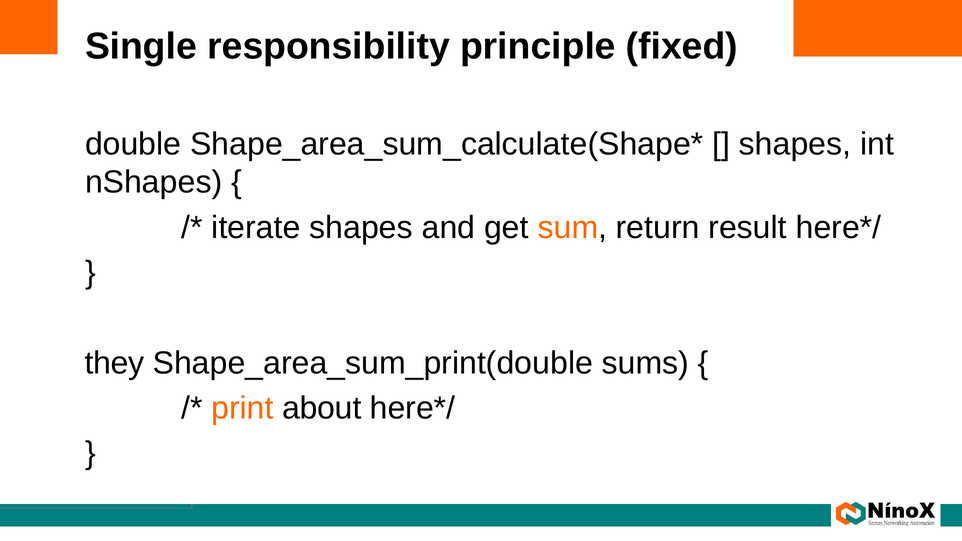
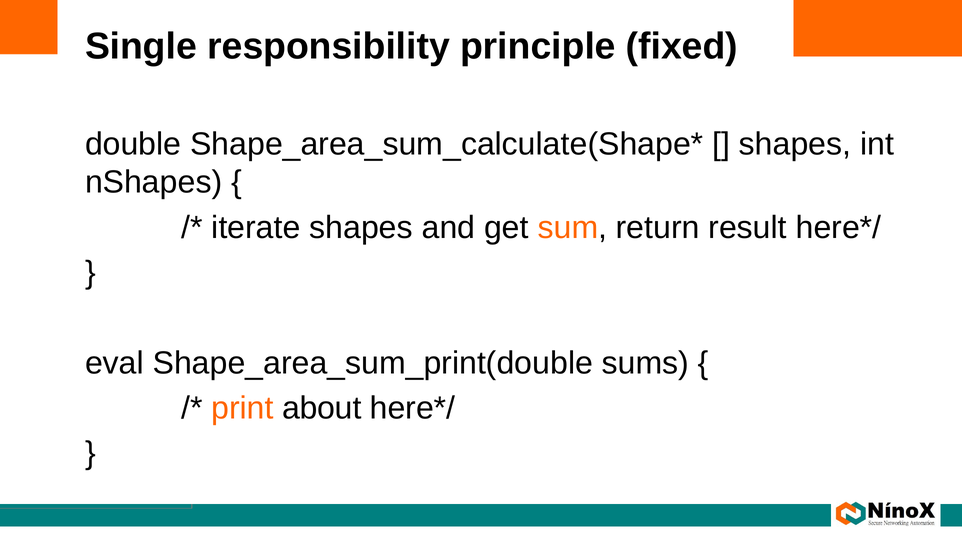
they: they -> eval (114, 363)
